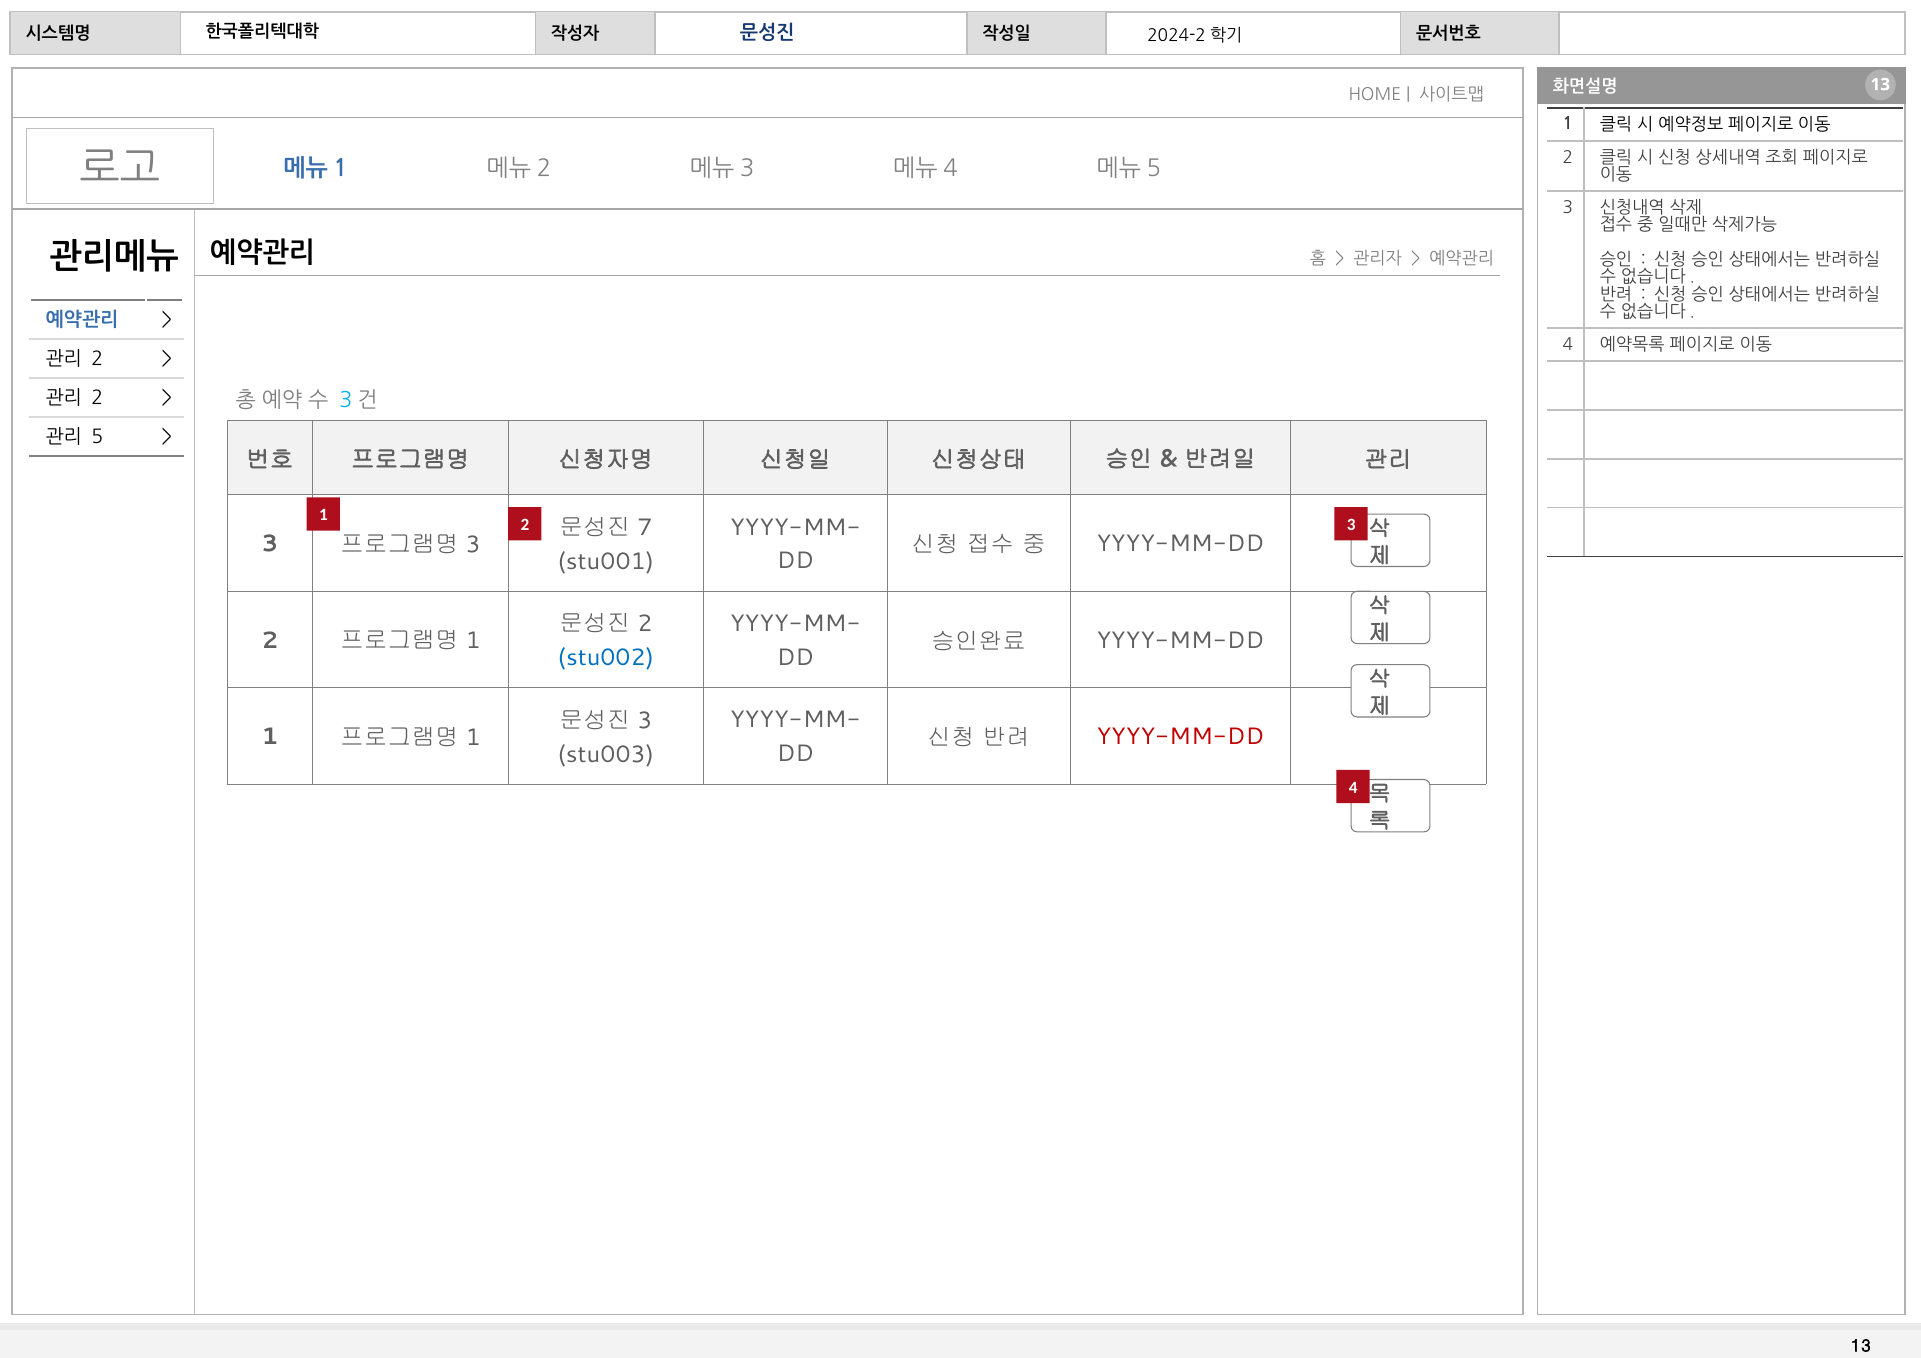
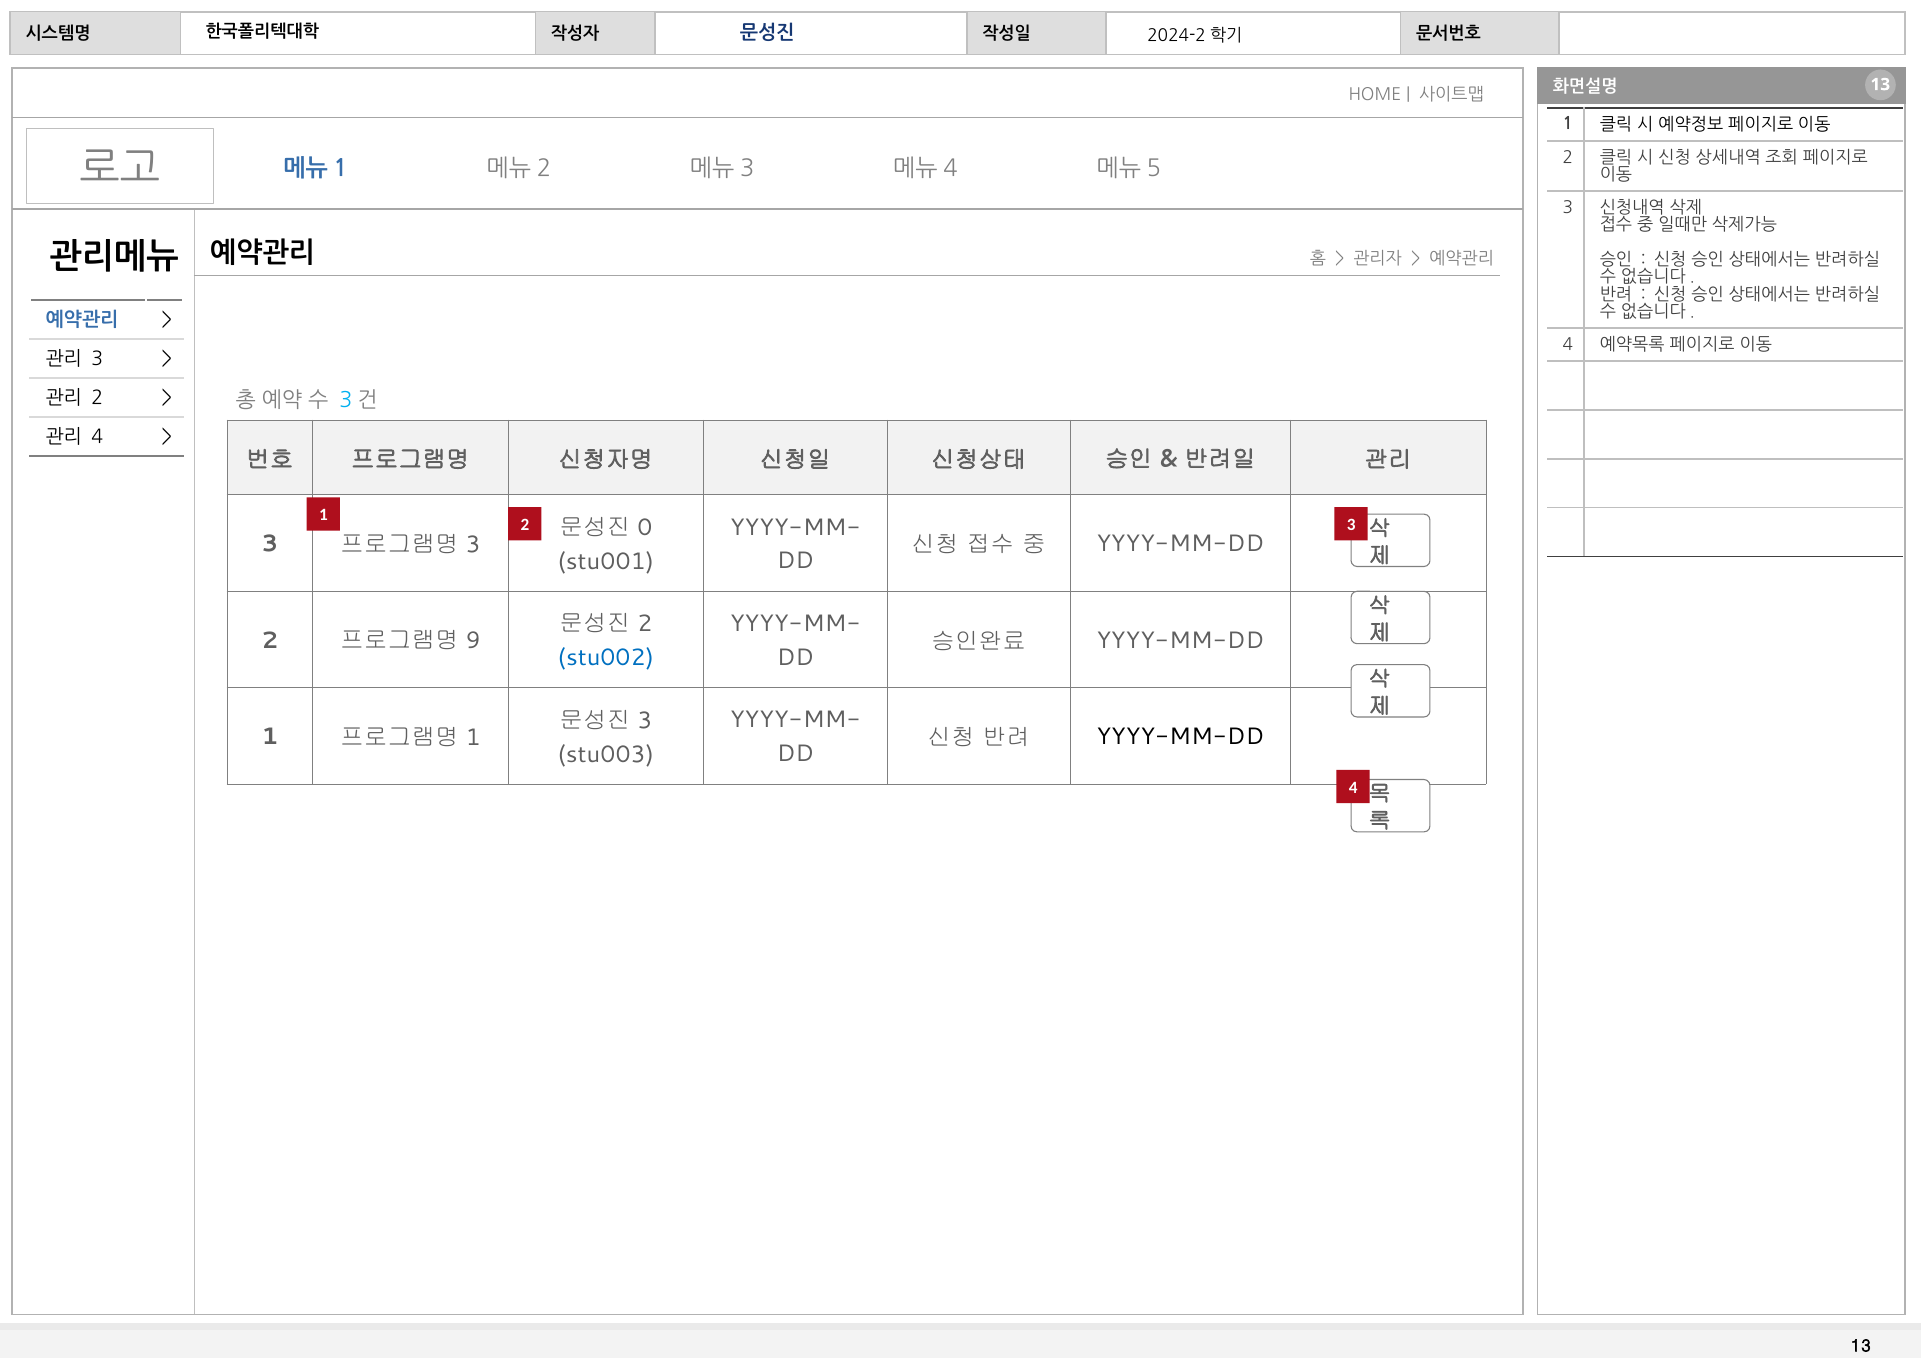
2: 2 -> 3 (97, 359)
5: 5 -> 4 (97, 437)
7: 7 -> 0 (645, 528)
1: 1 -> 9 (473, 641)
YYYY-MM-DD colour: red -> black (1180, 737)
